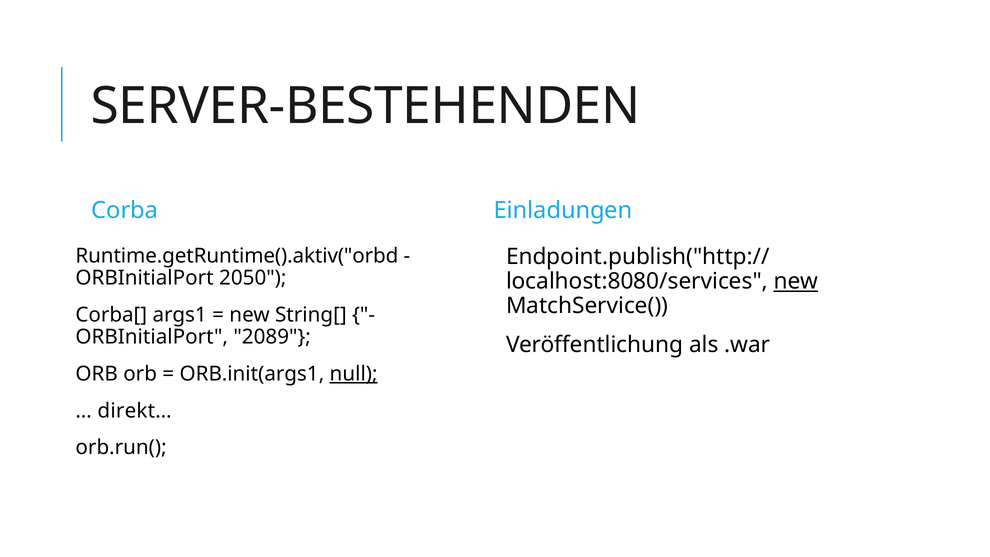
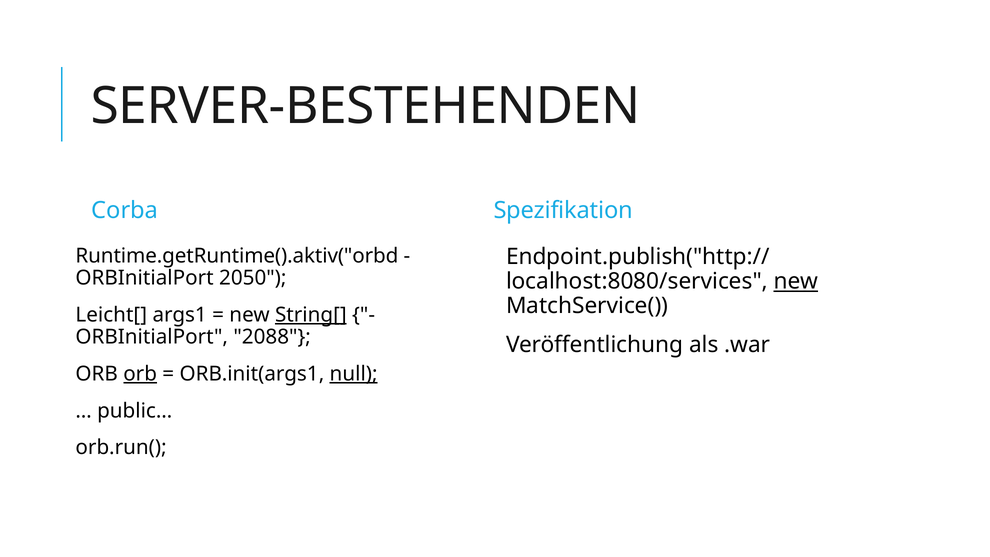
Einladungen: Einladungen -> Spezifikation (563, 210)
Corba[: Corba[ -> Leicht[ (111, 315)
String[ underline: none -> present (311, 315)
2089: 2089 -> 2088 (272, 337)
orb underline: none -> present (140, 374)
direkt…: direkt… -> public… (135, 411)
